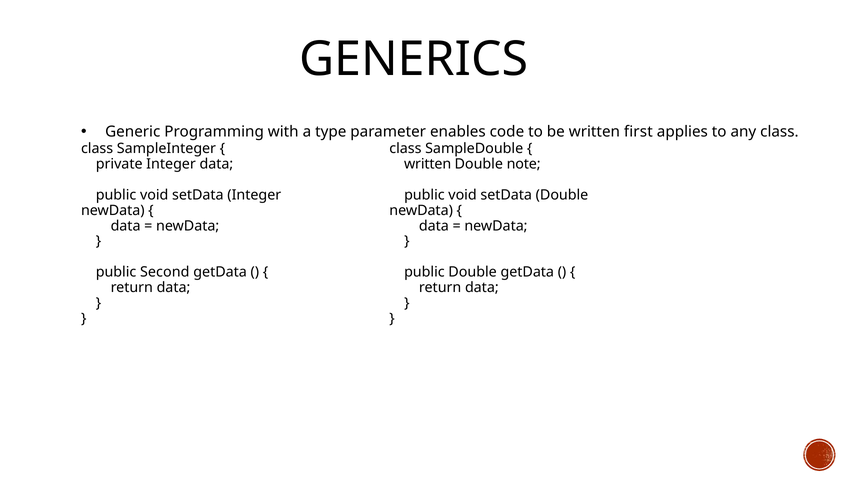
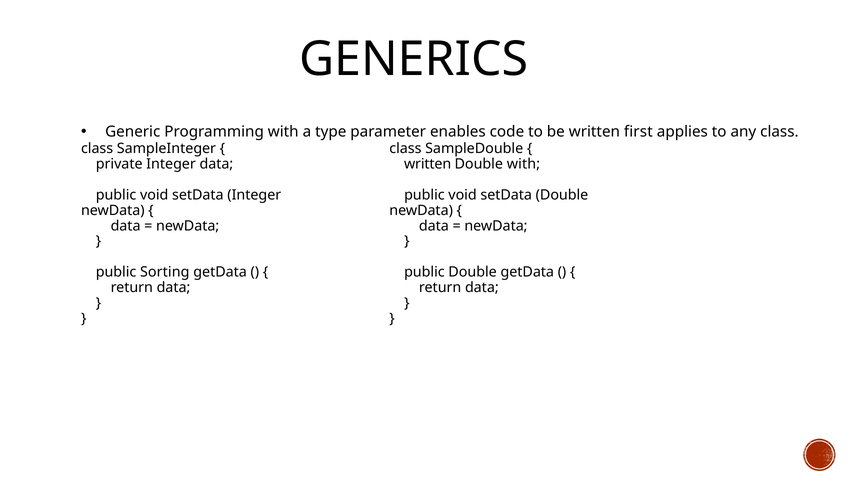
Double note: note -> with (523, 164)
Second: Second -> Sorting (165, 272)
